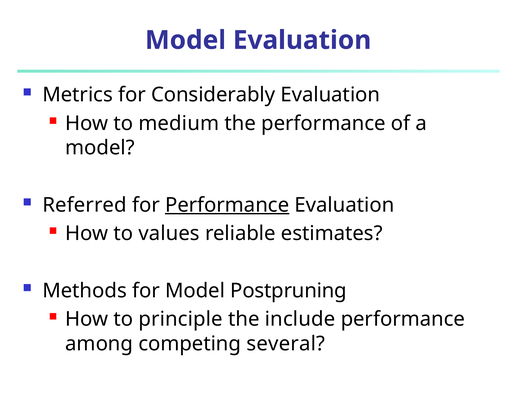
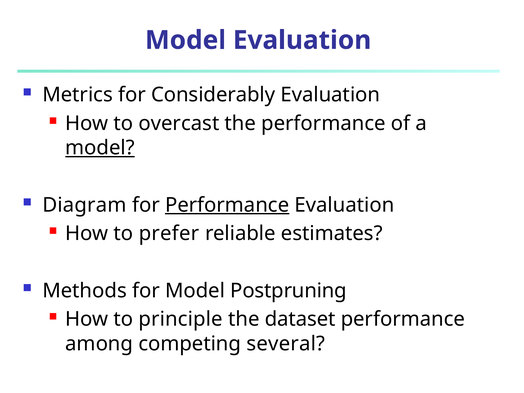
medium: medium -> overcast (179, 123)
model underline: none -> present (100, 148)
Referred: Referred -> Diagram (84, 205)
values: values -> prefer (169, 234)
include: include -> dataset (300, 319)
